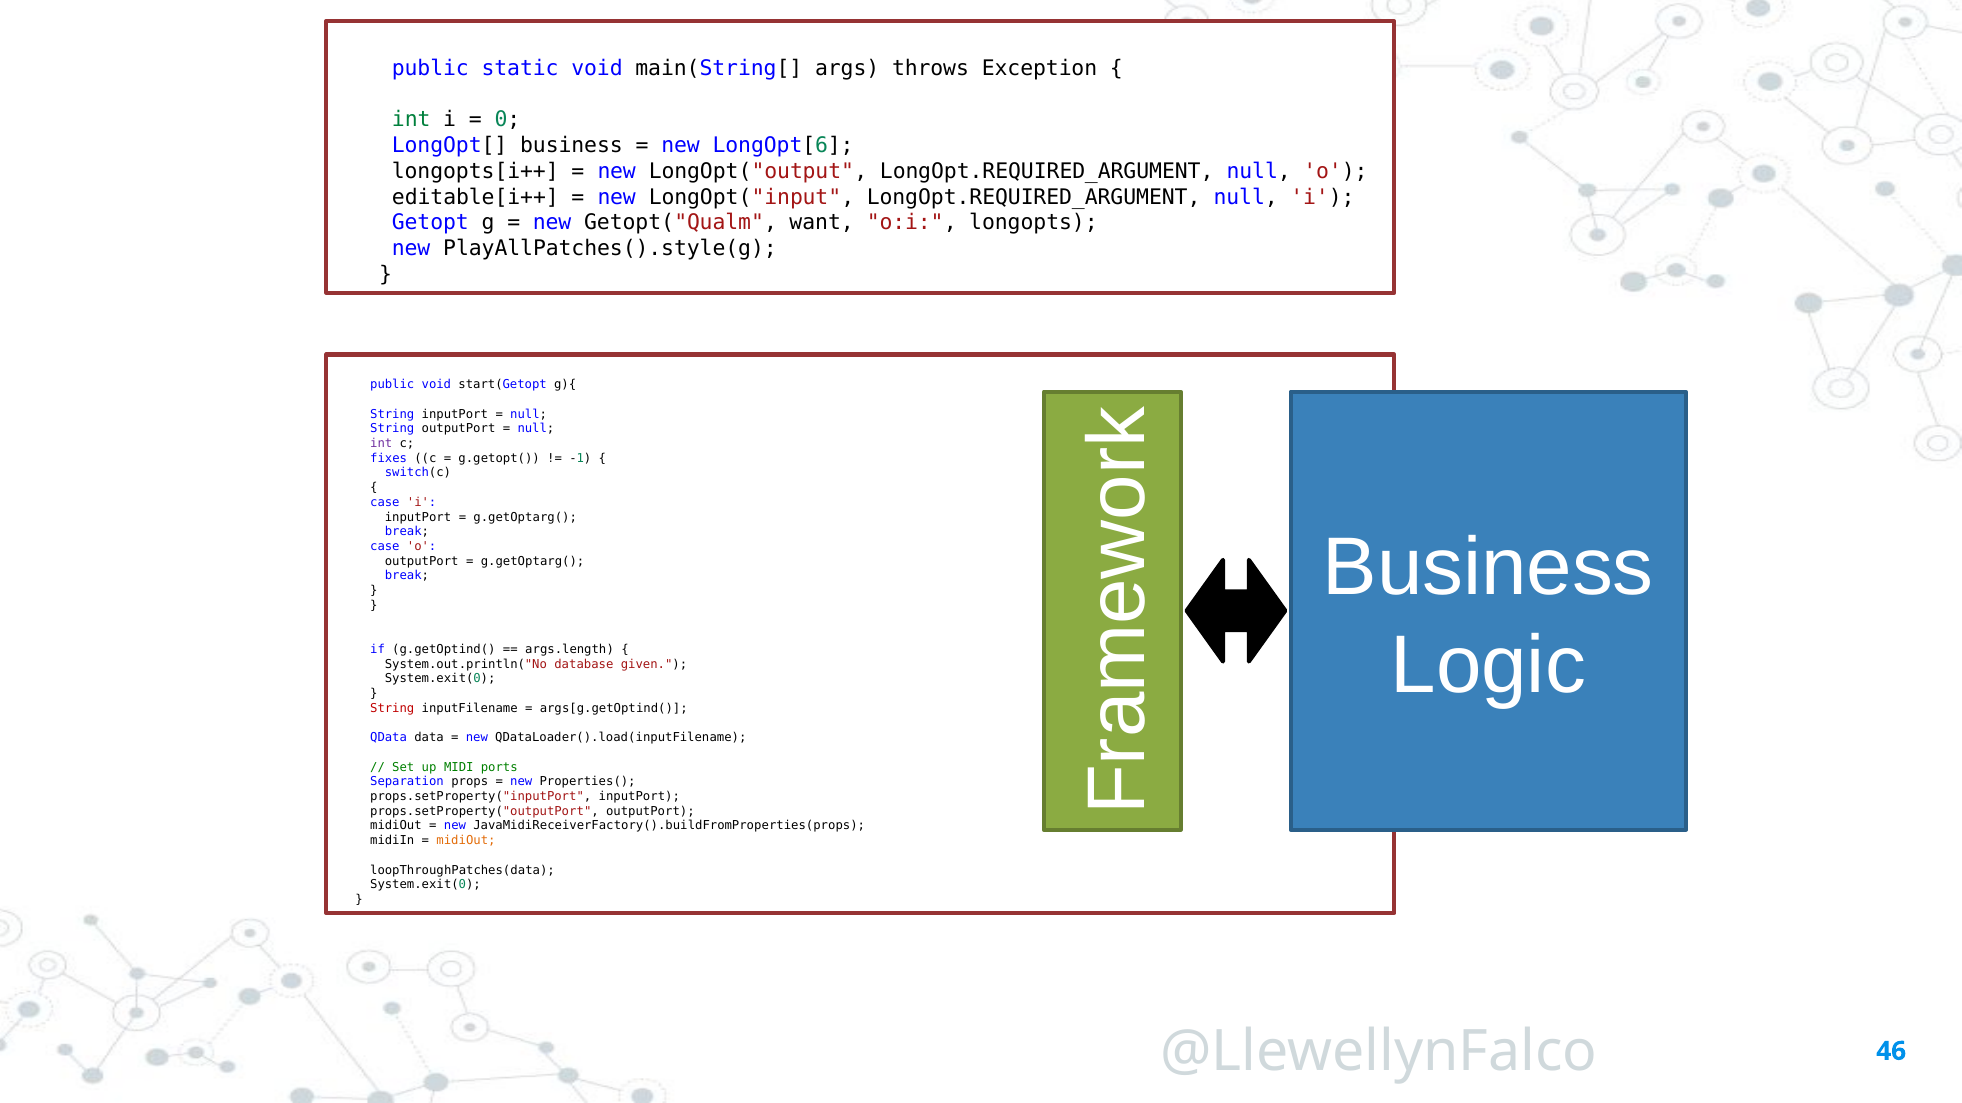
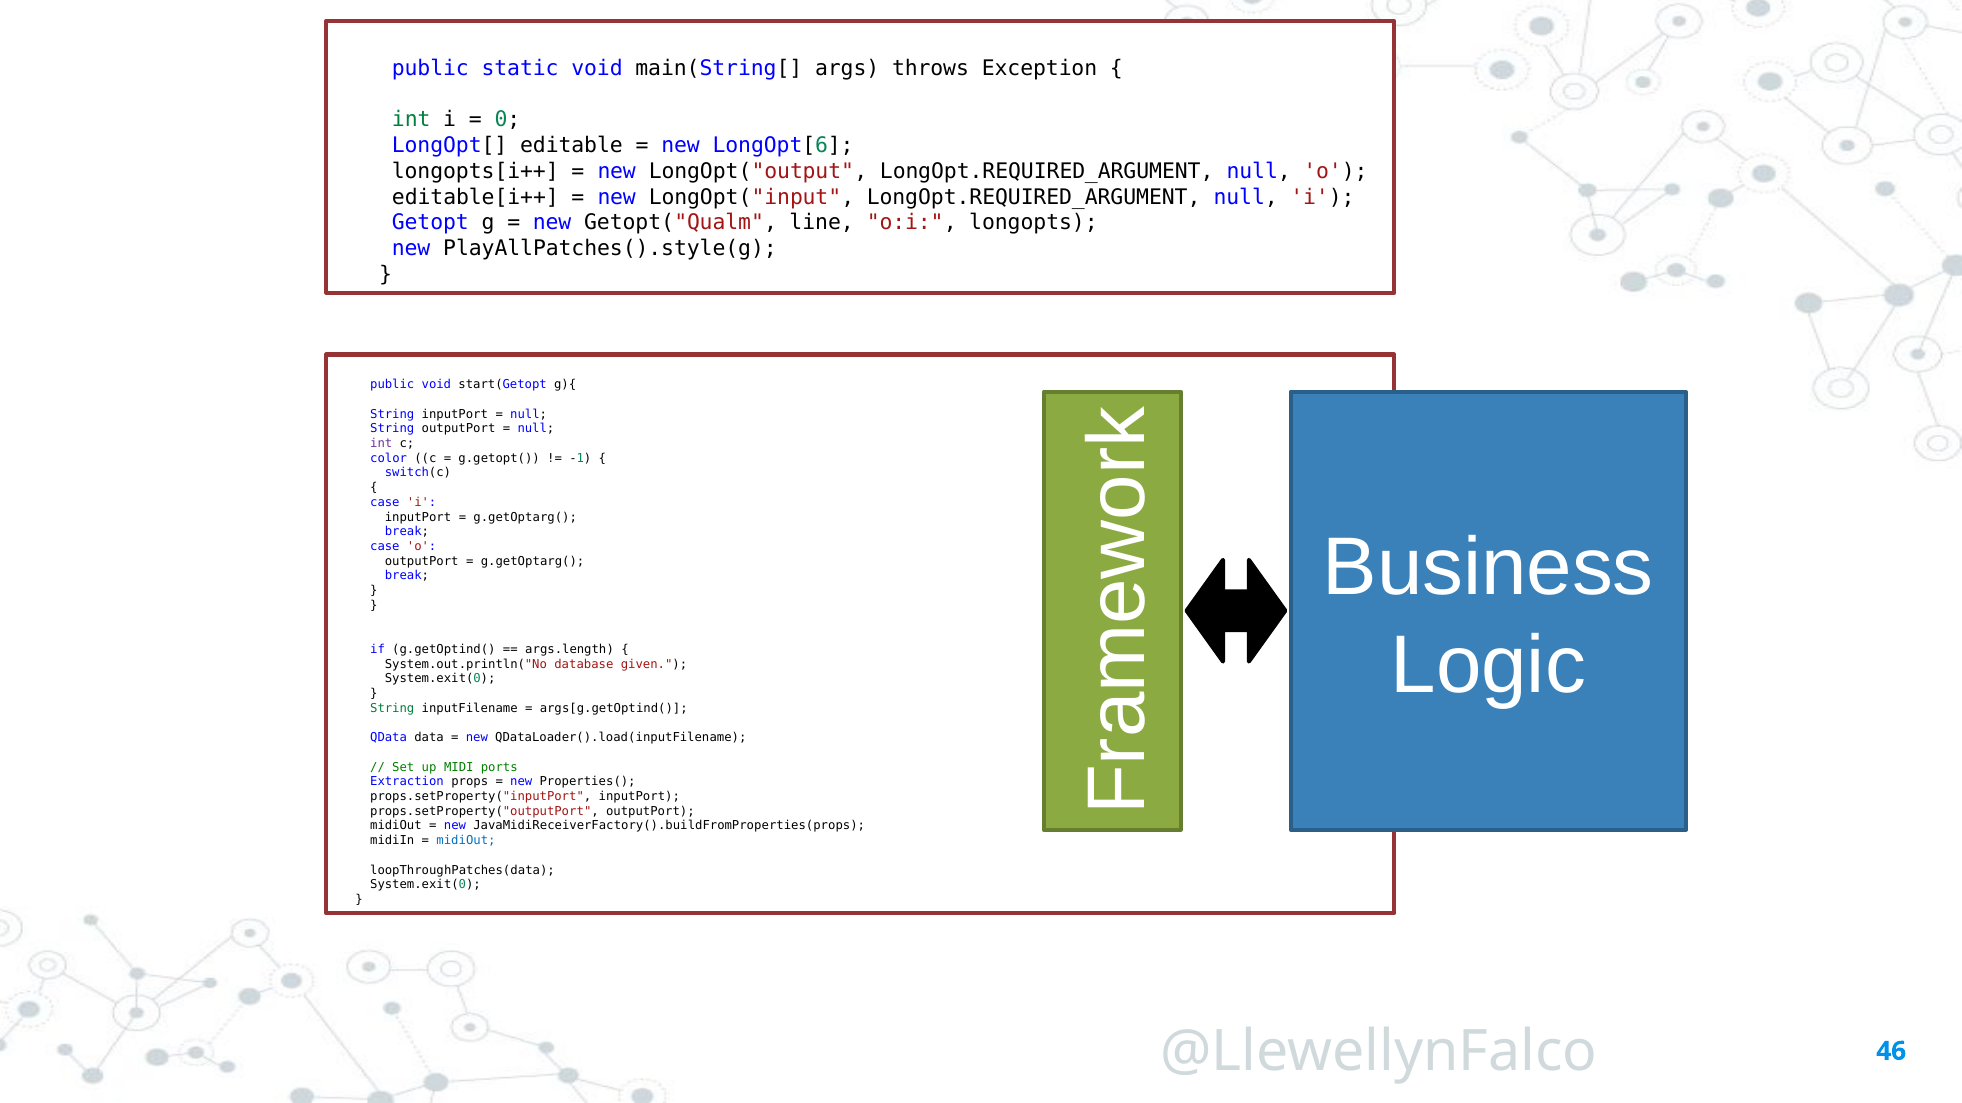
LongOpt[ business: business -> editable (571, 146)
want: want -> line (822, 223)
fixes: fixes -> color (389, 458)
String colour: red -> green (392, 709)
Separation: Separation -> Extraction (407, 782)
midiOut colour: orange -> blue (466, 841)
